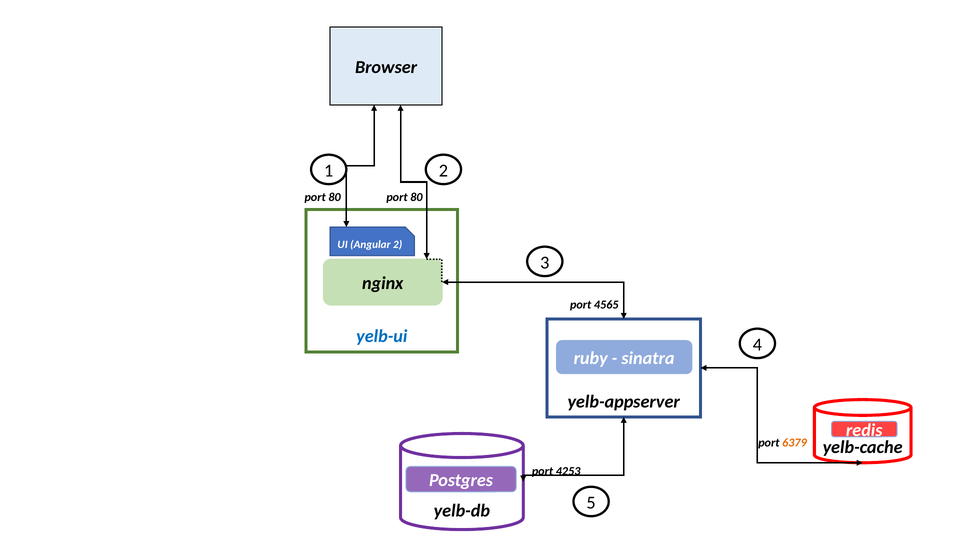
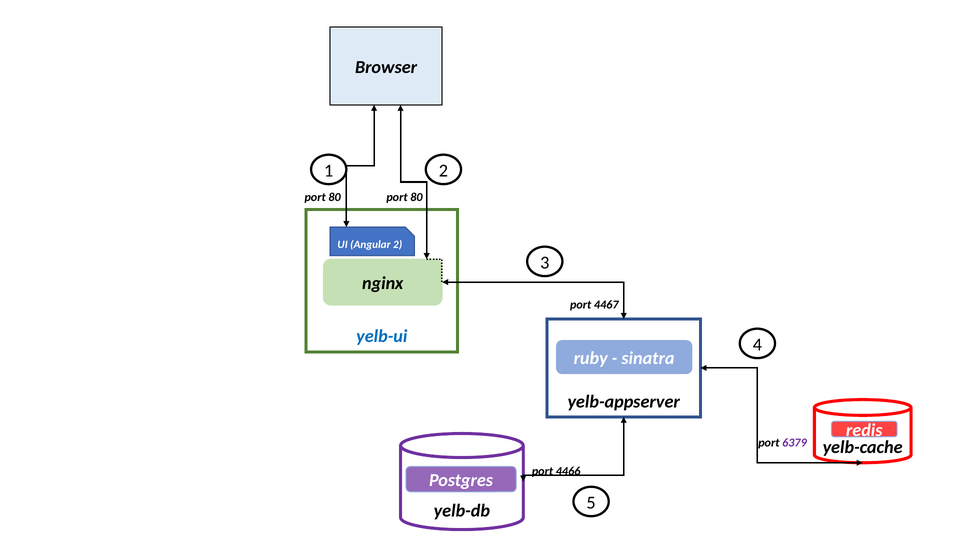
4565: 4565 -> 4467 (606, 305)
6379 colour: orange -> purple (794, 443)
4253: 4253 -> 4466 (568, 471)
